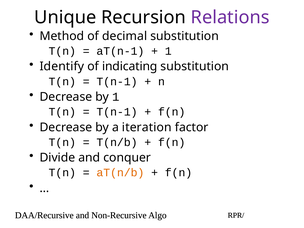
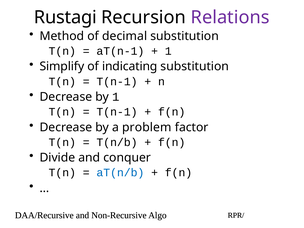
Unique: Unique -> Rustagi (65, 17)
Identify: Identify -> Simplify (62, 66)
iteration: iteration -> problem (147, 127)
aT(n/b colour: orange -> blue (120, 173)
